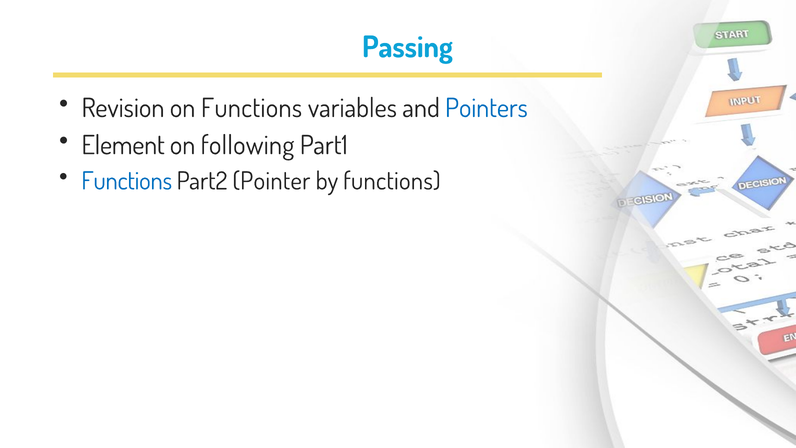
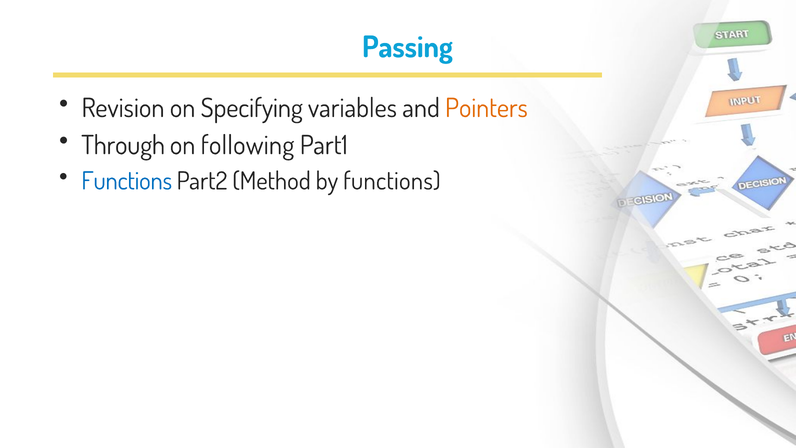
on Functions: Functions -> Specifying (252, 108)
Pointers colour: blue -> orange (486, 108)
Element: Element -> Through (123, 145)
Pointer: Pointer -> Method (272, 181)
